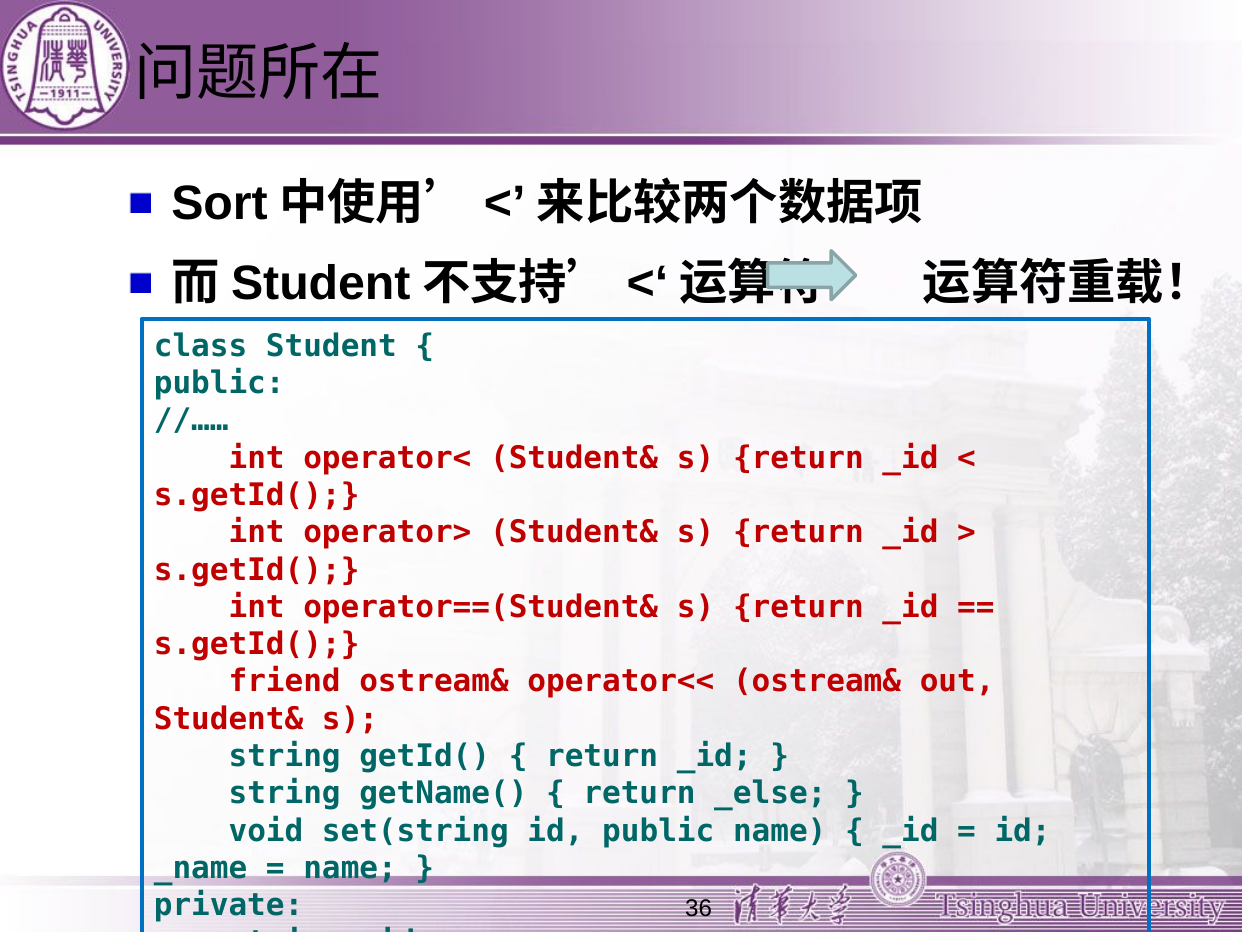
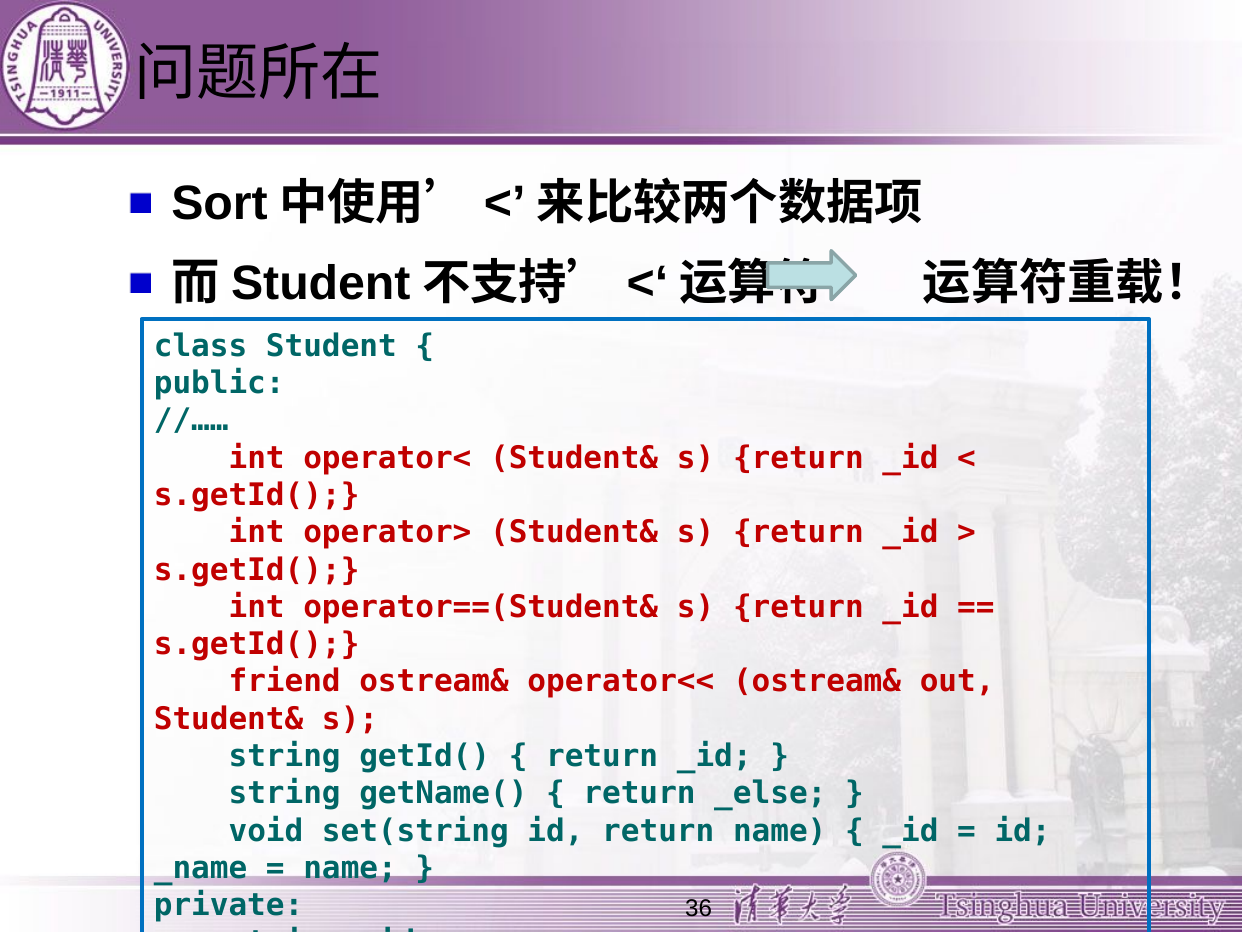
id public: public -> return (658, 830)
